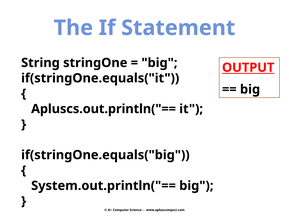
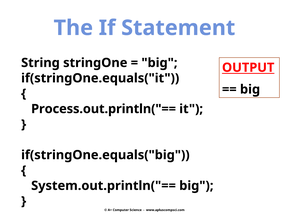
Apluscs.out.println("==: Apluscs.out.println("== -> Process.out.println("== (104, 109)
